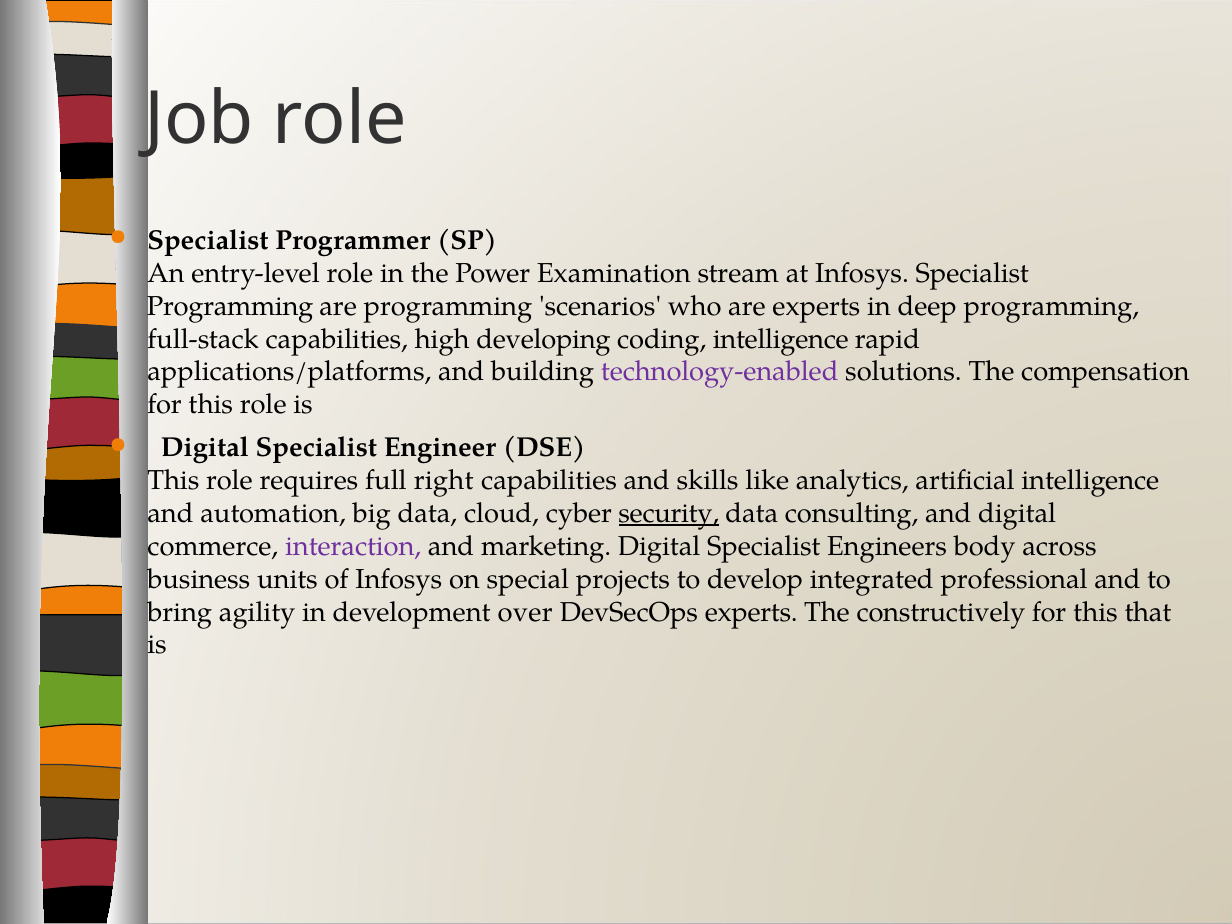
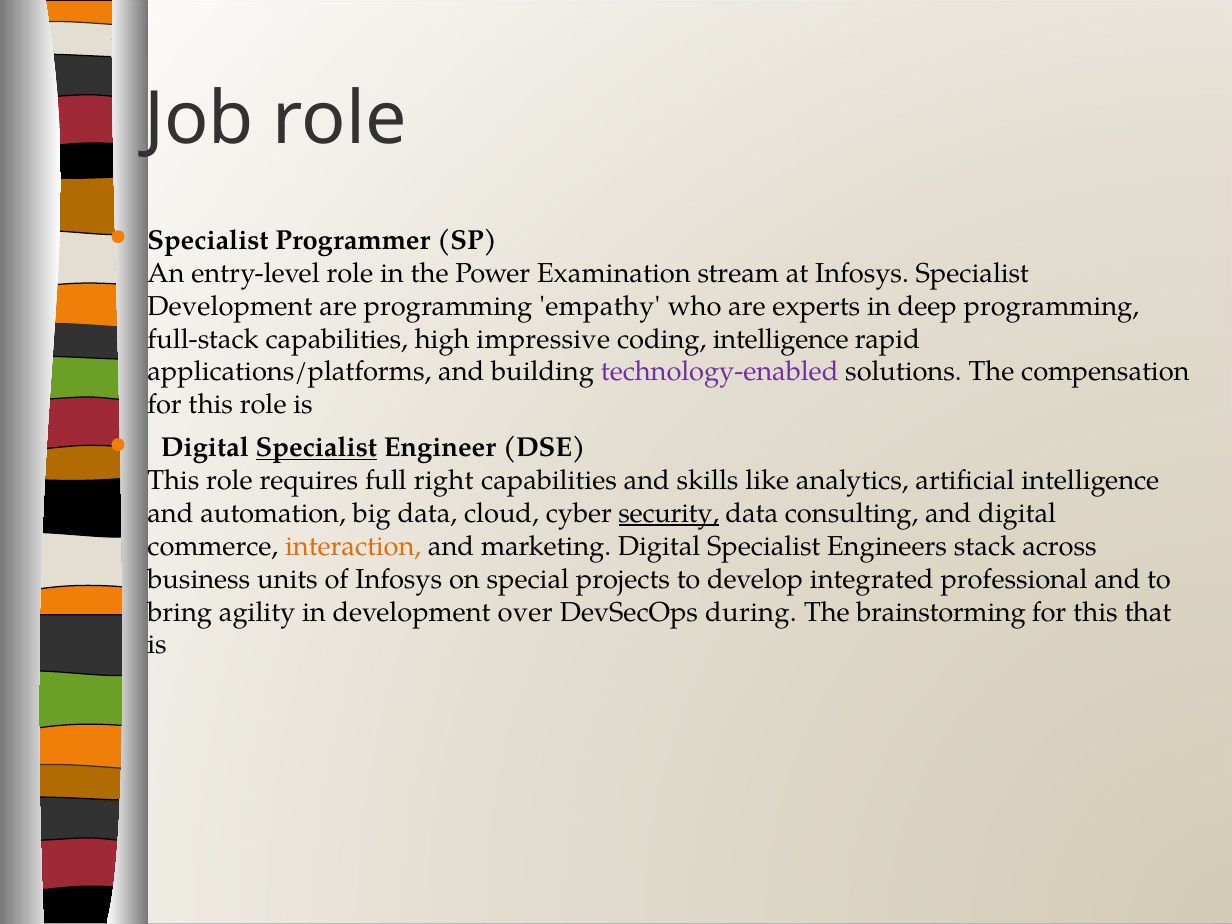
Programming: Programming -> Development (230, 306)
scenarios: scenarios -> empathy (600, 306)
developing: developing -> impressive (543, 339)
Specialist underline: none -> present (316, 448)
interaction colour: purple -> orange (353, 546)
body: body -> stack (985, 546)
DevSecOps experts: experts -> during (751, 612)
constructively: constructively -> brainstorming (941, 612)
